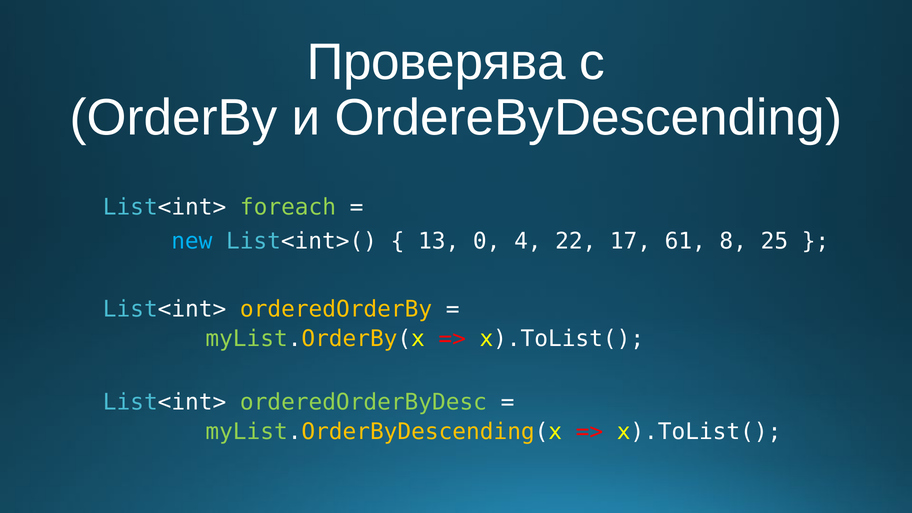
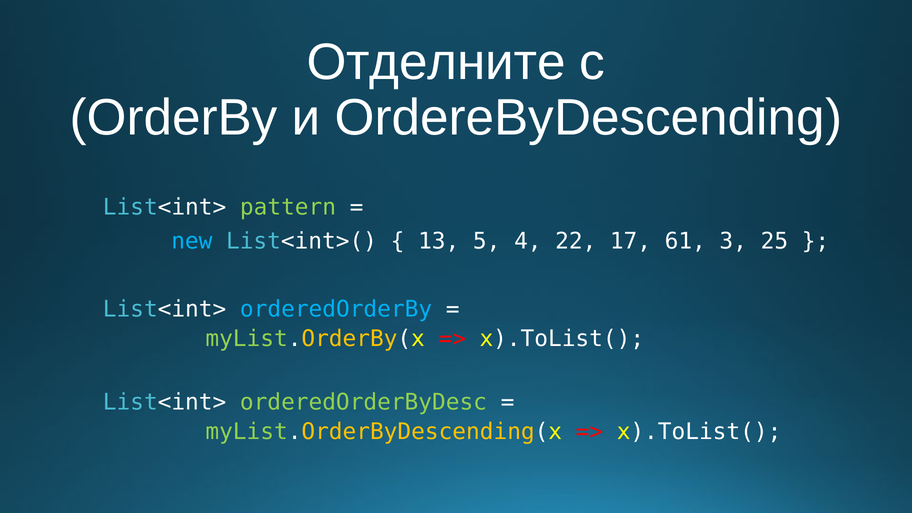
Проверява: Проверява -> Отделните (436, 62)
foreach: foreach -> pattern (288, 207)
0: 0 -> 5 (487, 241)
8: 8 -> 3 (733, 241)
orderedOrderBy colour: yellow -> light blue (336, 309)
